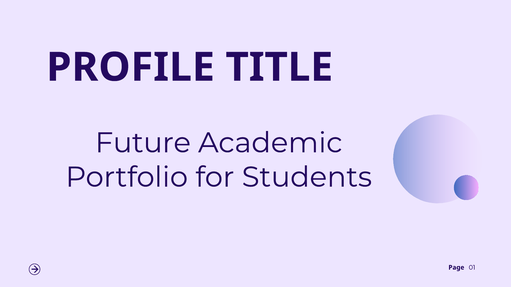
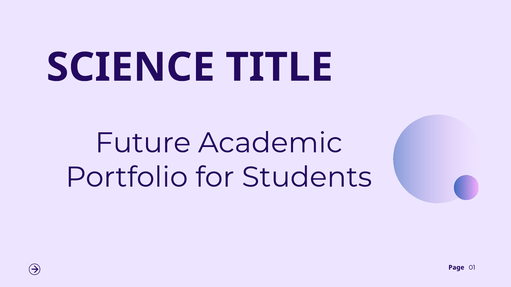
PROFILE: PROFILE -> SCIENCE (131, 67)
